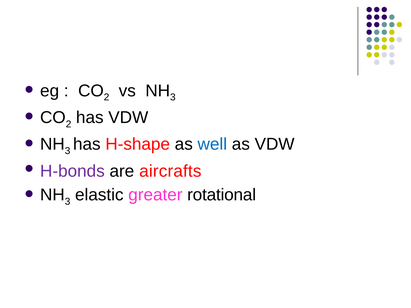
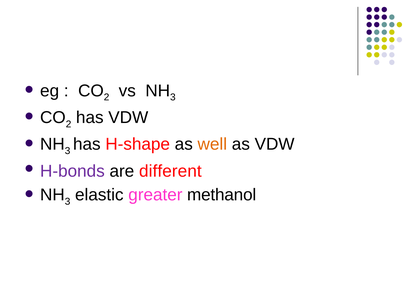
well colour: blue -> orange (212, 144)
aircrafts: aircrafts -> different (170, 171)
rotational: rotational -> methanol (222, 195)
